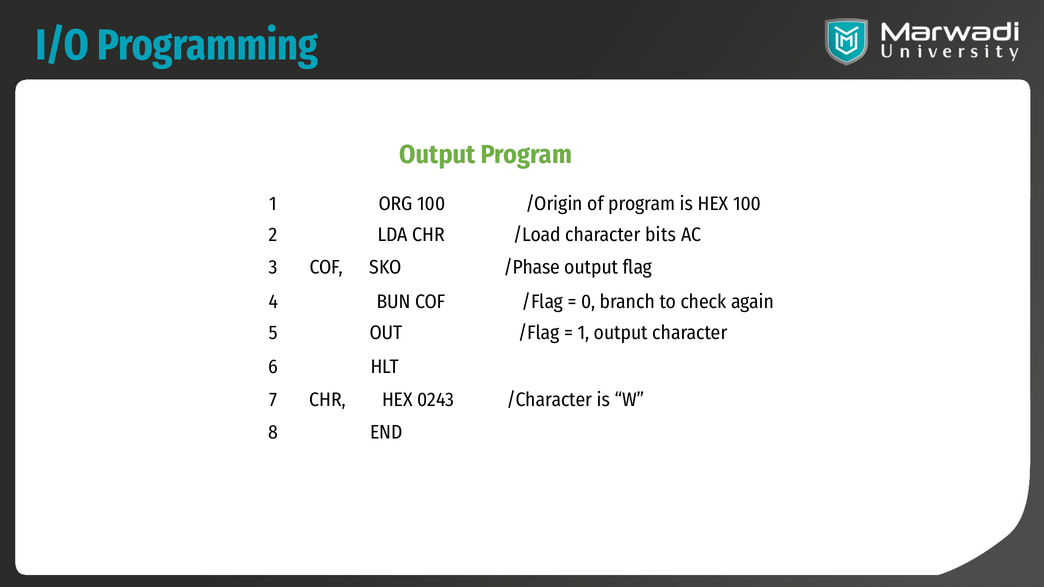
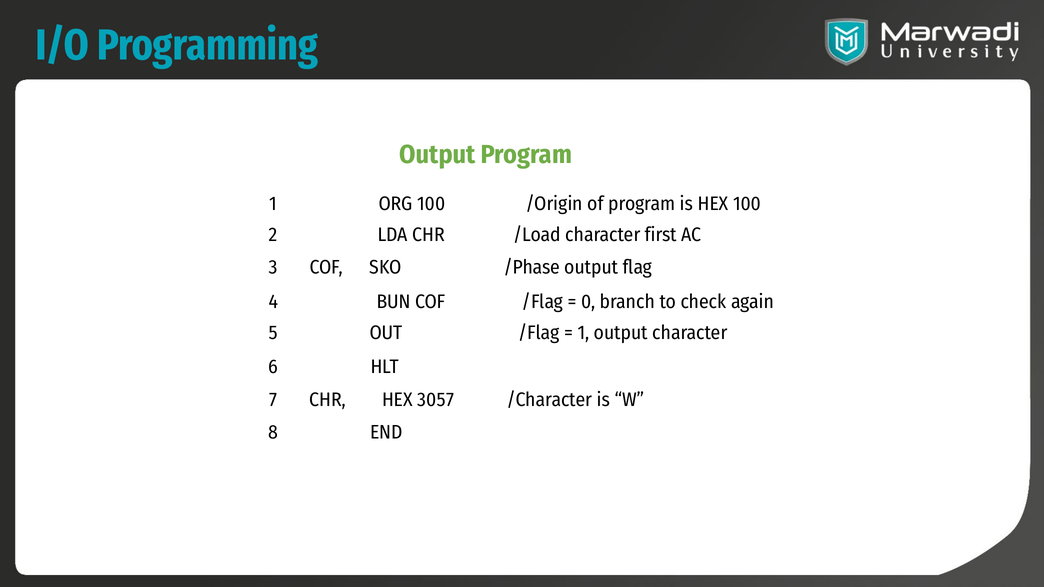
bits: bits -> first (661, 235)
0243: 0243 -> 3057 (436, 400)
